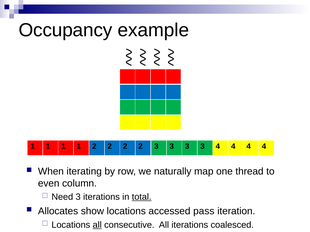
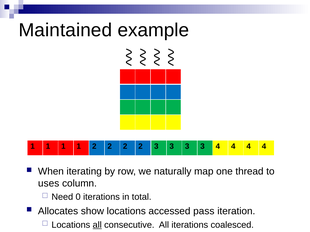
Occupancy: Occupancy -> Maintained (65, 30)
even: even -> uses (49, 184)
Need 3: 3 -> 0 (78, 197)
total underline: present -> none (142, 197)
